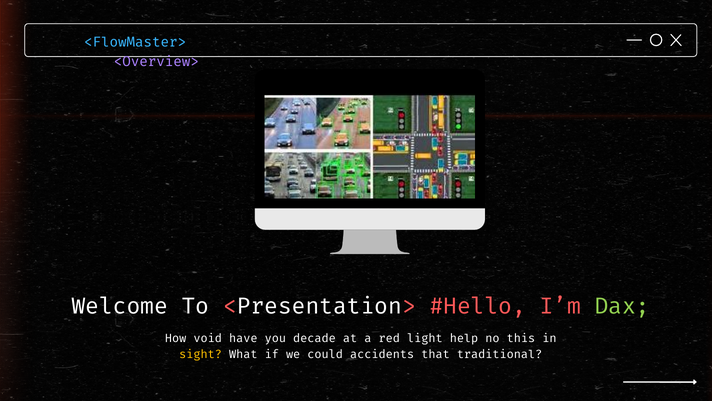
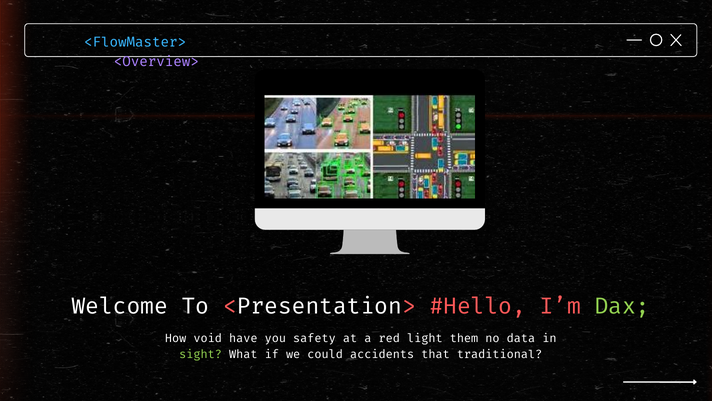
decade: decade -> safety (314, 338)
help: help -> them (464, 338)
this: this -> data (521, 338)
sight colour: yellow -> light green (201, 354)
